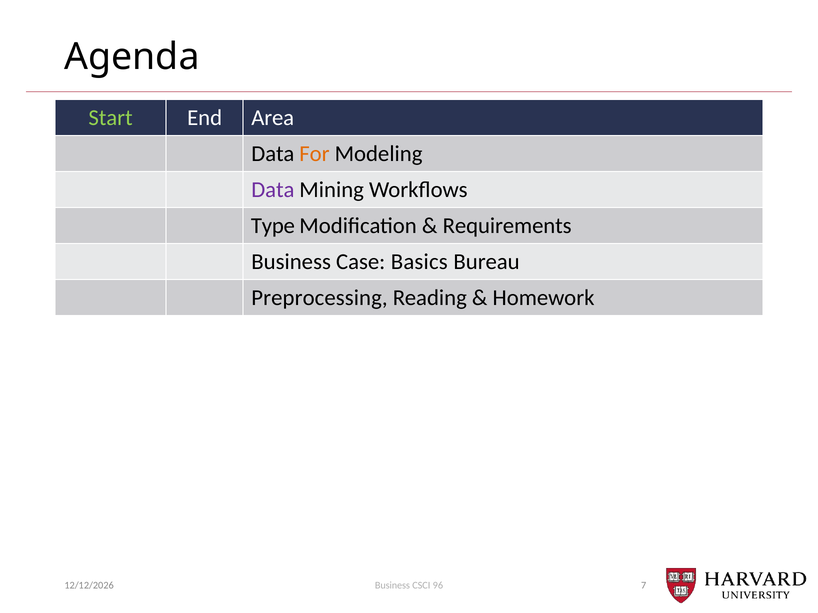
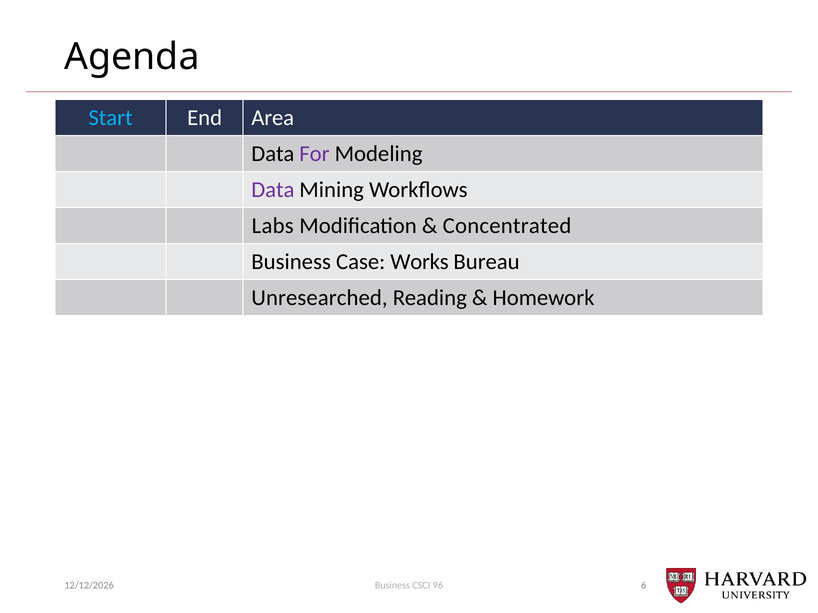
Start colour: light green -> light blue (111, 118)
For colour: orange -> purple (314, 154)
Type: Type -> Labs (273, 226)
Requirements: Requirements -> Concentrated (507, 226)
Basics: Basics -> Works (420, 262)
Preprocessing: Preprocessing -> Unresearched (319, 298)
7: 7 -> 6 (644, 586)
